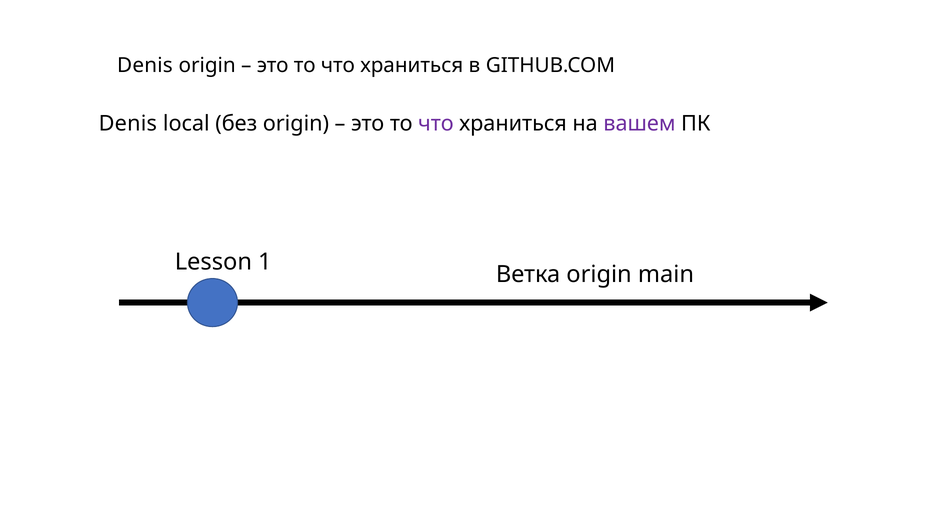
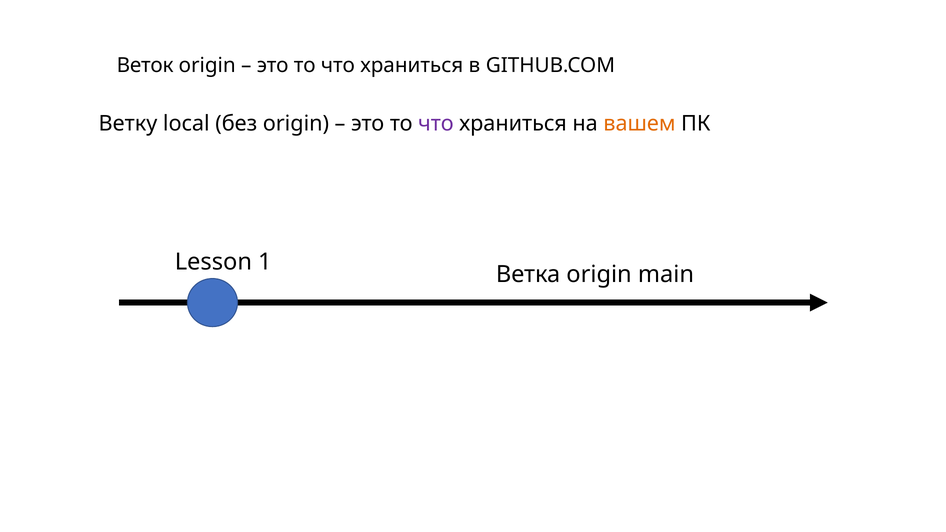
Denis: Denis -> Веток (145, 65)
Denis: Denis -> Ветку (128, 124)
вашем colour: purple -> orange (639, 124)
